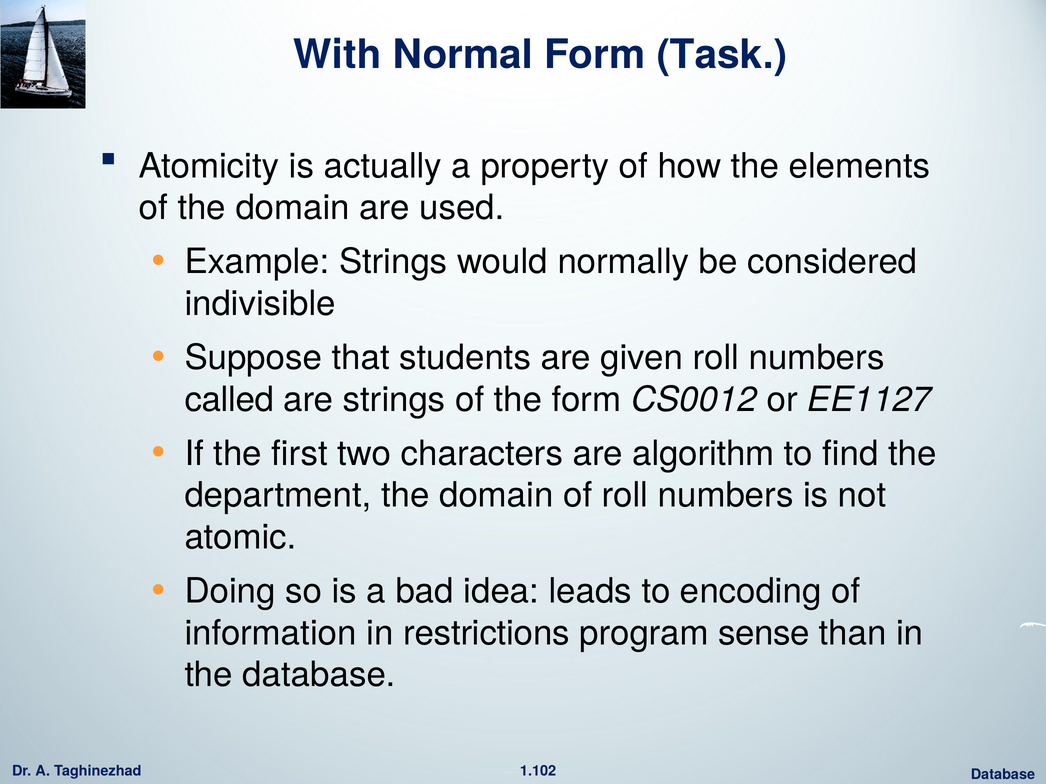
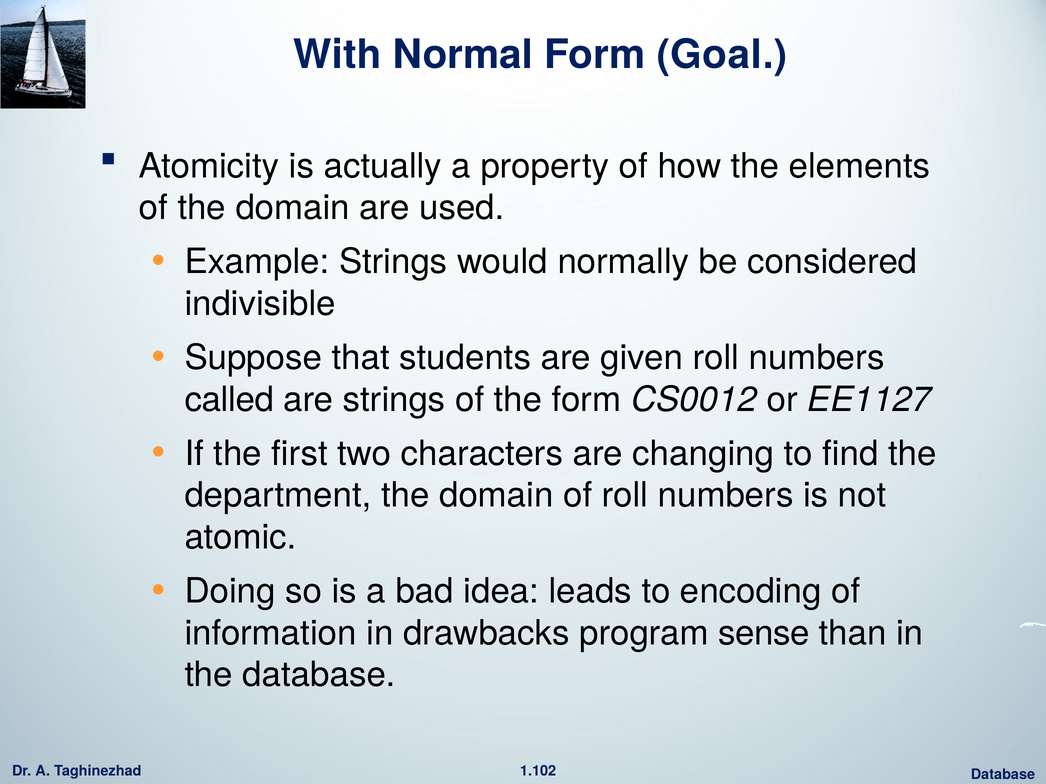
Task: Task -> Goal (709, 55)
algorithm: algorithm -> changing (703, 454)
restrictions: restrictions -> drawbacks (486, 633)
